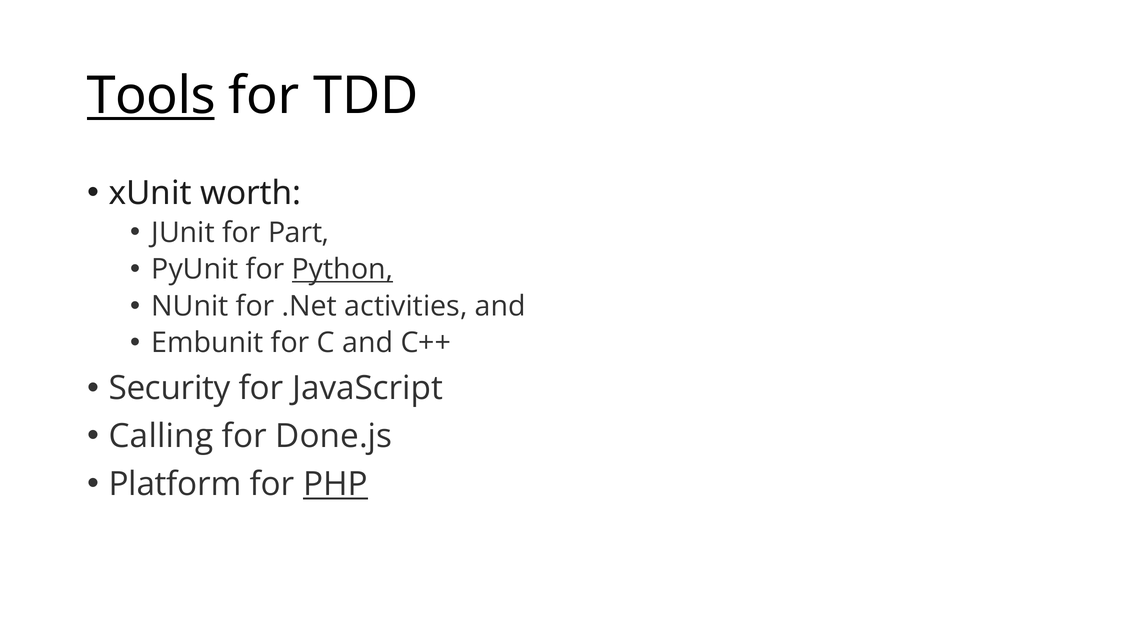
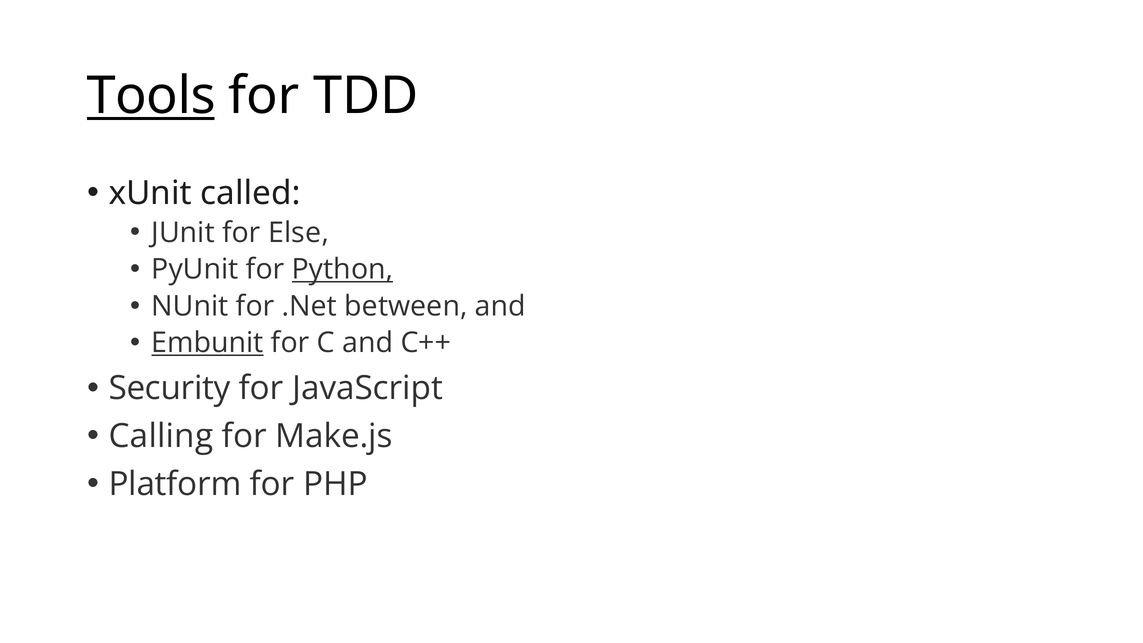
worth: worth -> called (251, 193)
Part: Part -> Else (298, 233)
activities: activities -> between (406, 306)
Embunit underline: none -> present (208, 343)
Done.js: Done.js -> Make.js (334, 436)
PHP underline: present -> none (335, 484)
